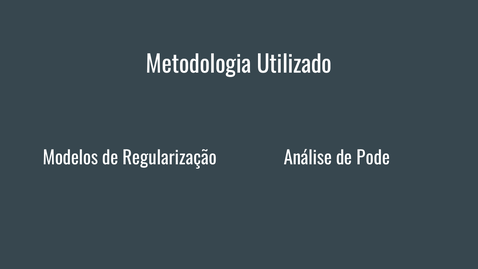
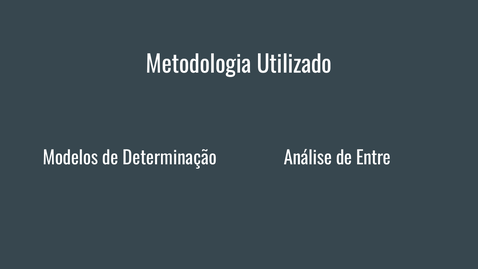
Regularização: Regularização -> Determinação (170, 158)
Pode: Pode -> Entre (374, 158)
